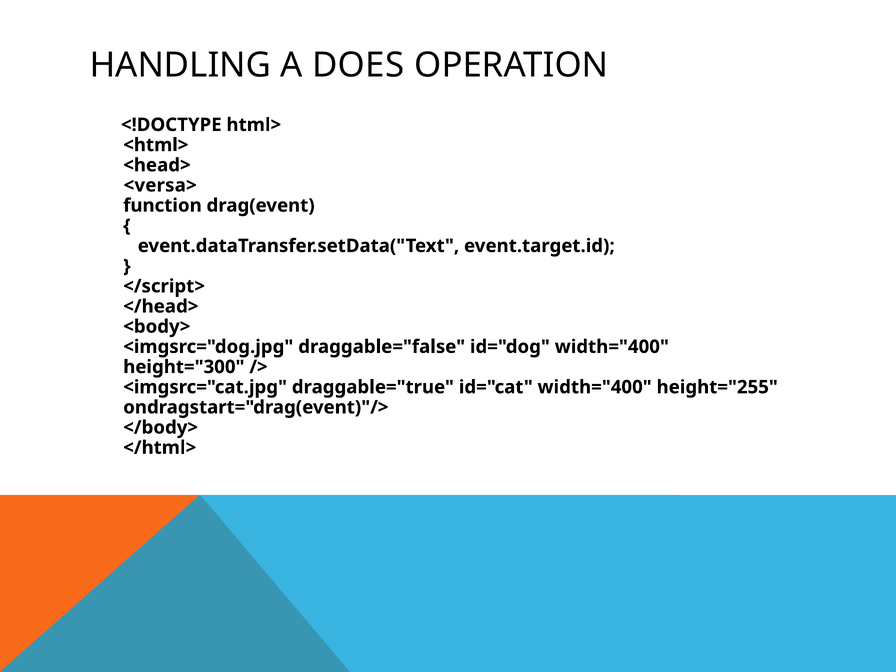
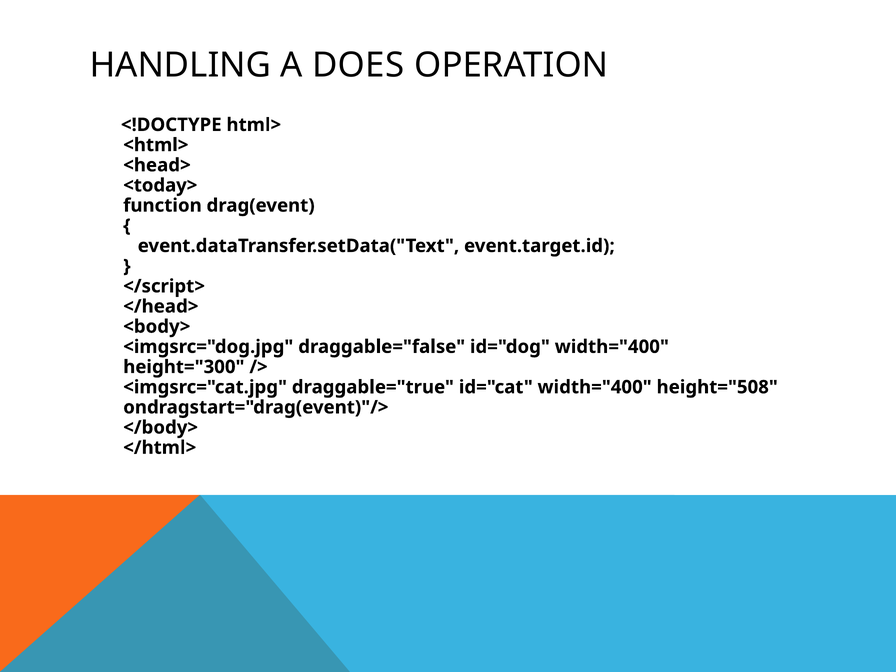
<versa>: <versa> -> <today> (160, 185)
height="255: height="255 -> height="508 (717, 387)
